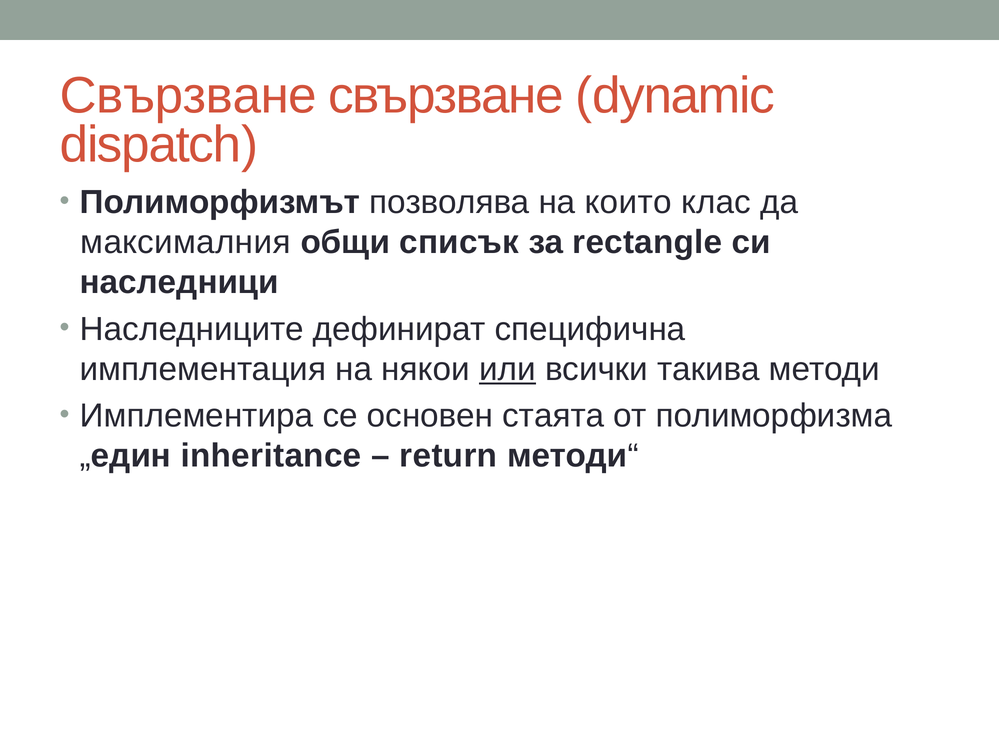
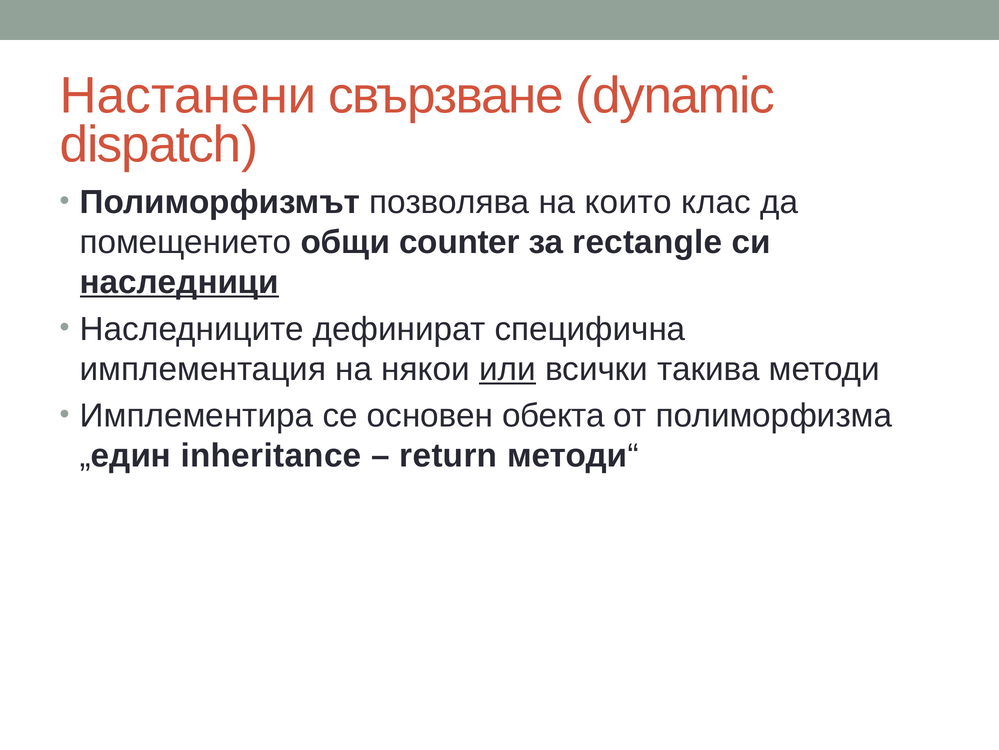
Свързване: Свързване -> Настанени (188, 96)
максималния: максималния -> помещението (186, 242)
списък: списък -> counter (459, 242)
наследници underline: none -> present (179, 282)
стаята: стаята -> обекта (553, 415)
